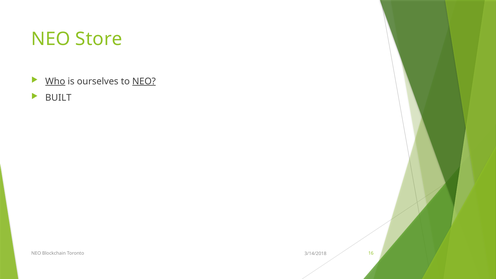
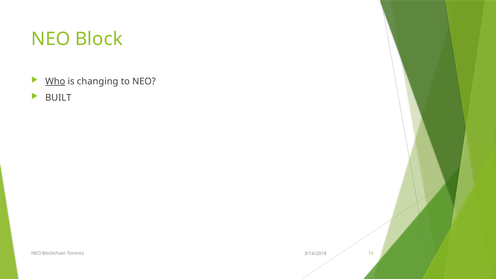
Store: Store -> Block (99, 39)
ourselves: ourselves -> changing (98, 81)
NEO underline: present -> none (144, 81)
